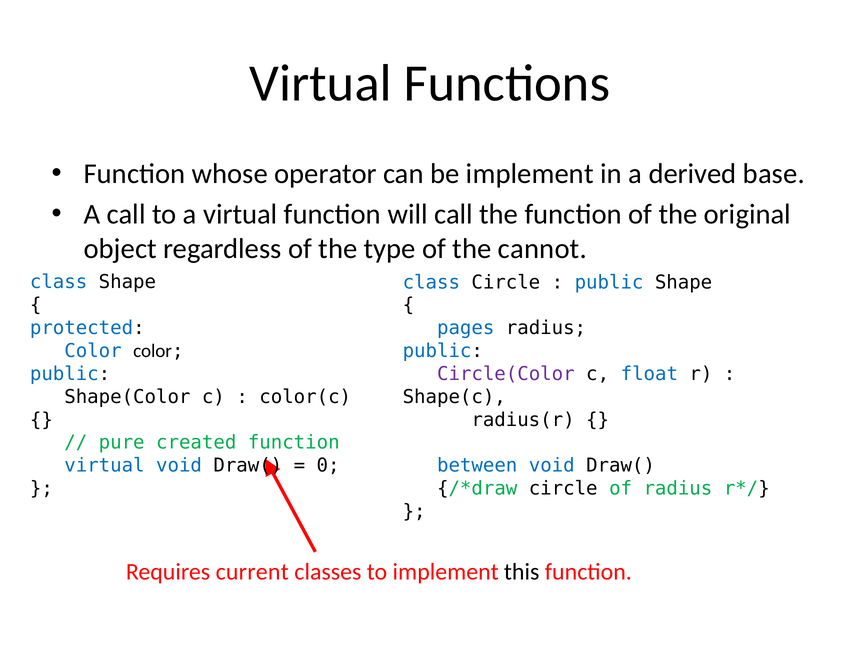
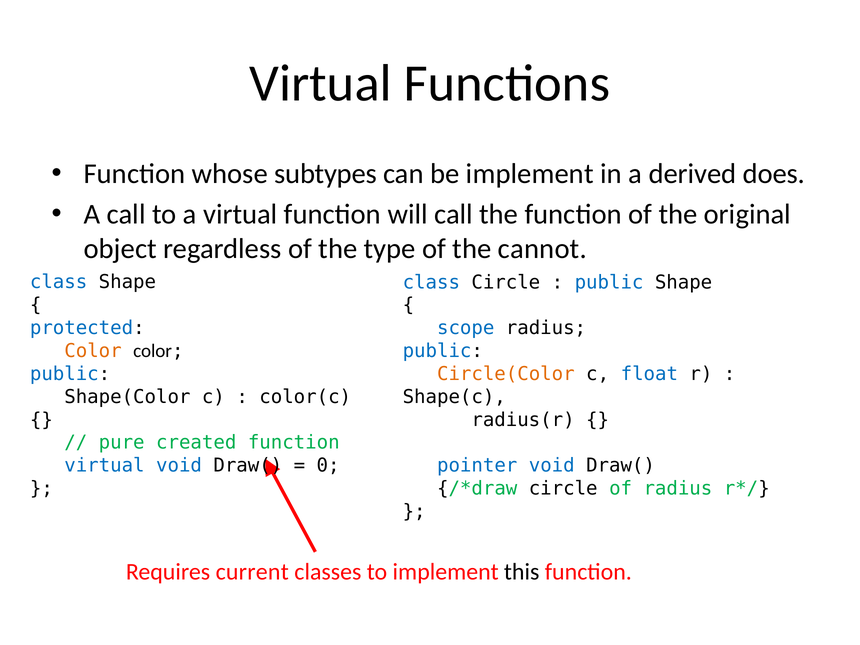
operator: operator -> subtypes (326, 174)
base: base -> does (774, 174)
pages: pages -> scope (466, 328)
Color colour: blue -> orange (93, 351)
Circle(Color colour: purple -> orange (506, 374)
between: between -> pointer (477, 466)
